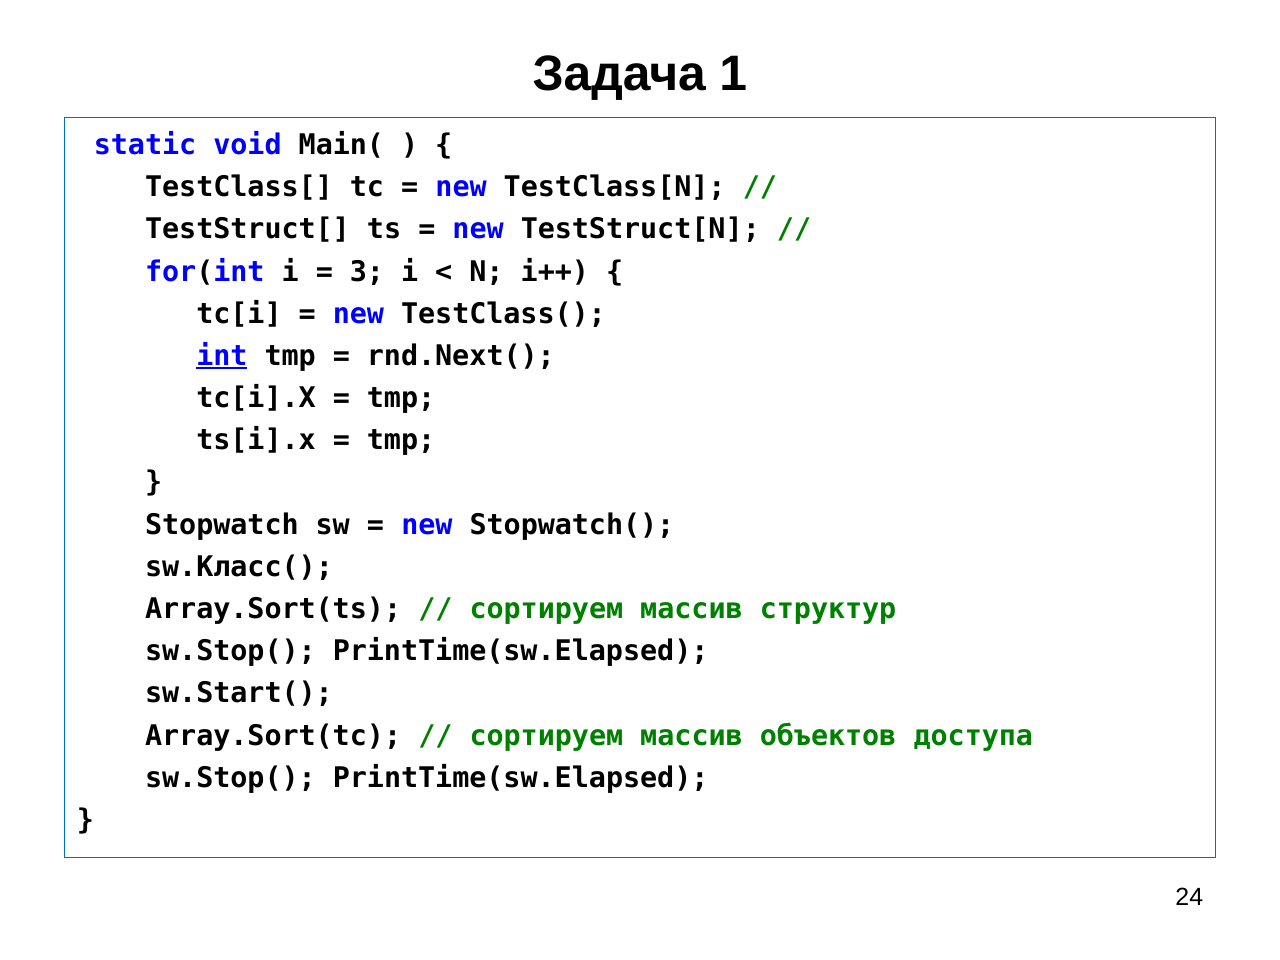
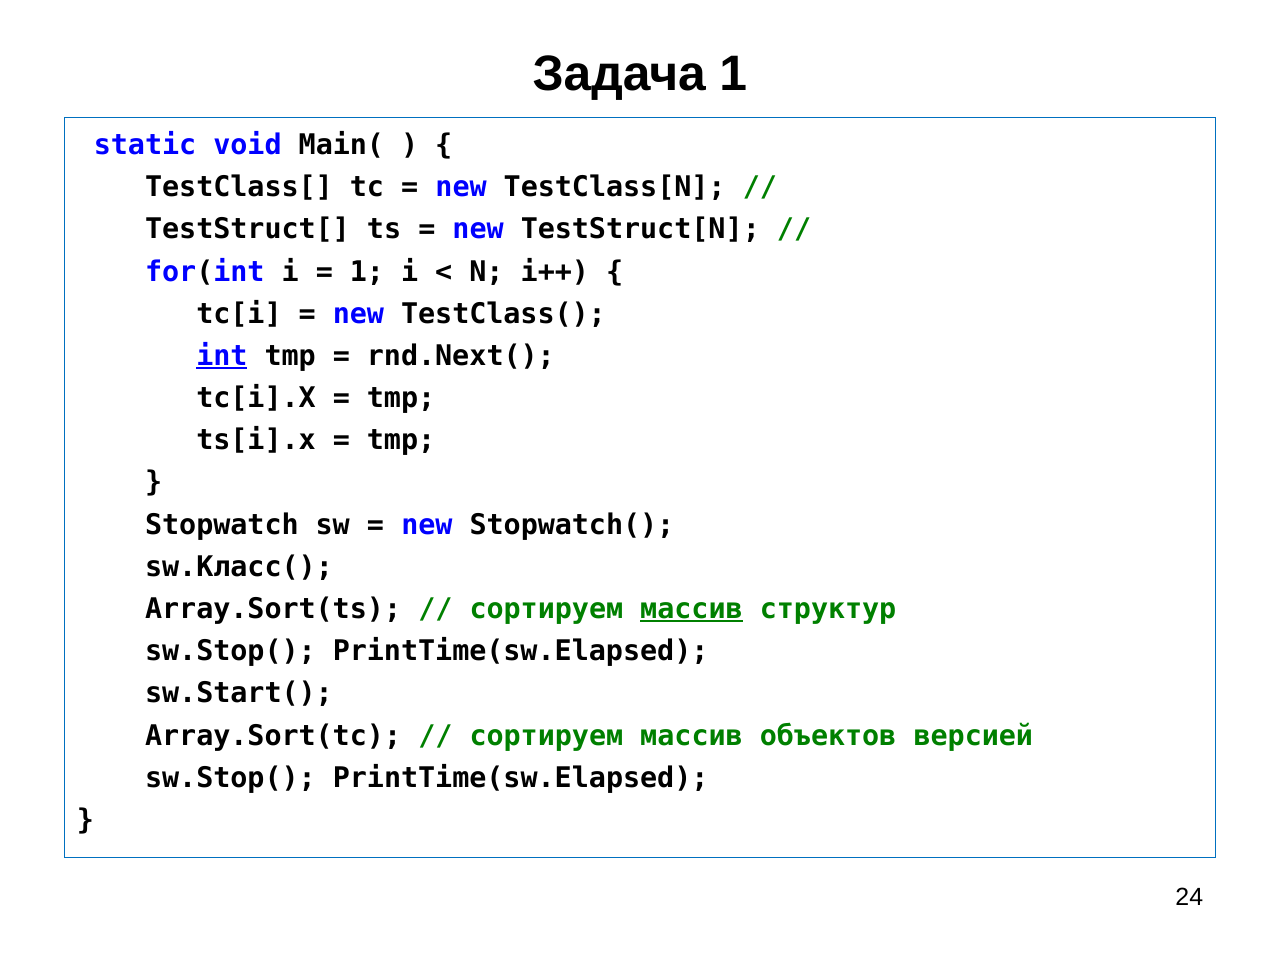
3: 3 -> 1 (367, 272)
массив underline: none -> present (691, 609)
доступа: доступа -> версией (973, 736)
